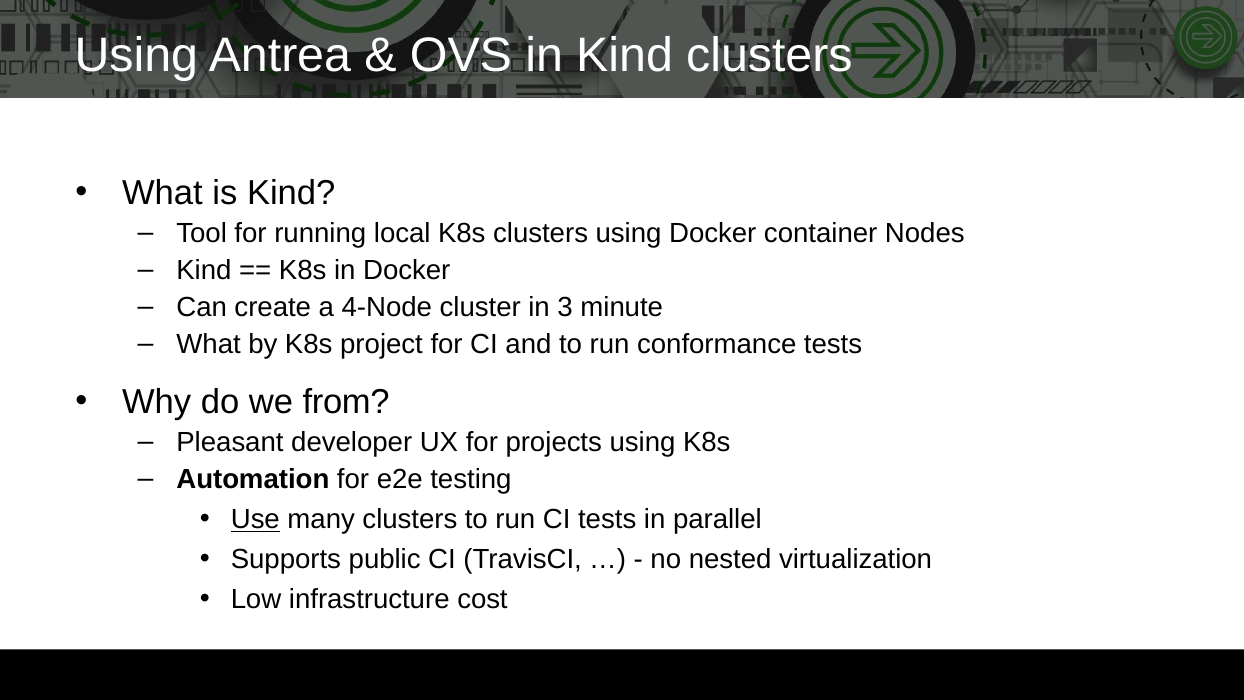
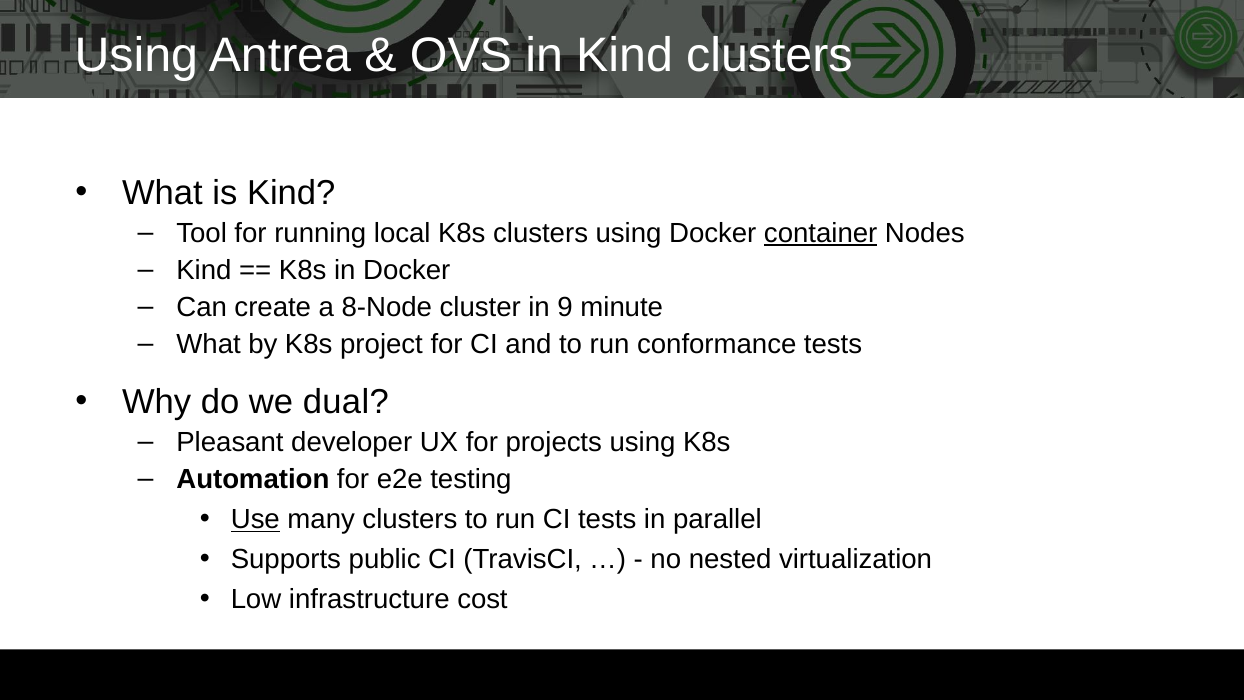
container underline: none -> present (821, 233)
4-Node: 4-Node -> 8-Node (387, 307)
3: 3 -> 9 (565, 307)
from: from -> dual (346, 402)
